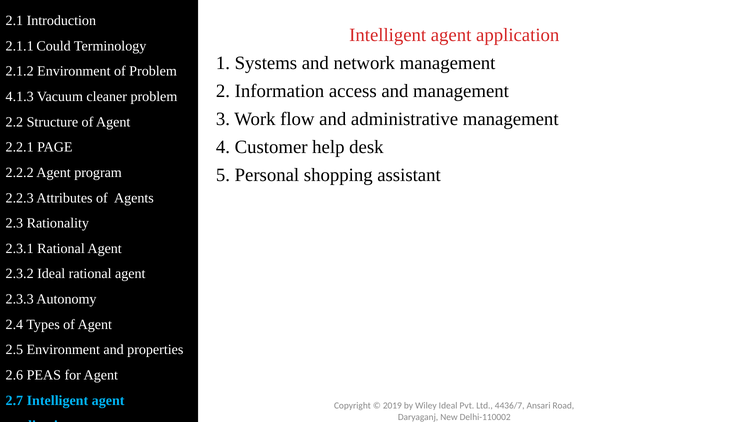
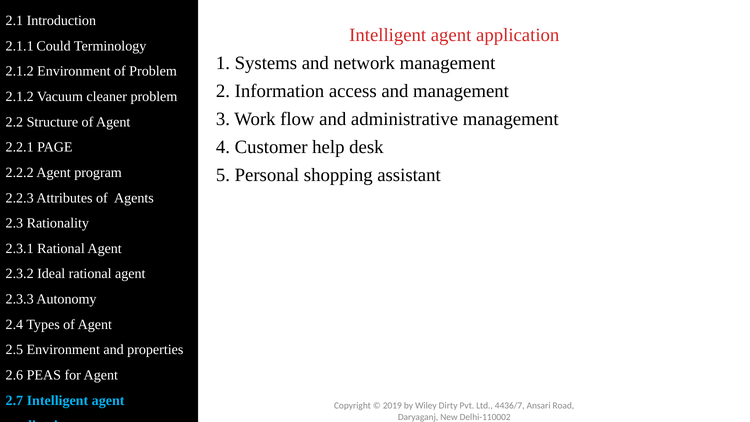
4.1.3: 4.1.3 -> 2.1.2 (20, 97)
Wiley Ideal: Ideal -> Dirty (448, 406)
